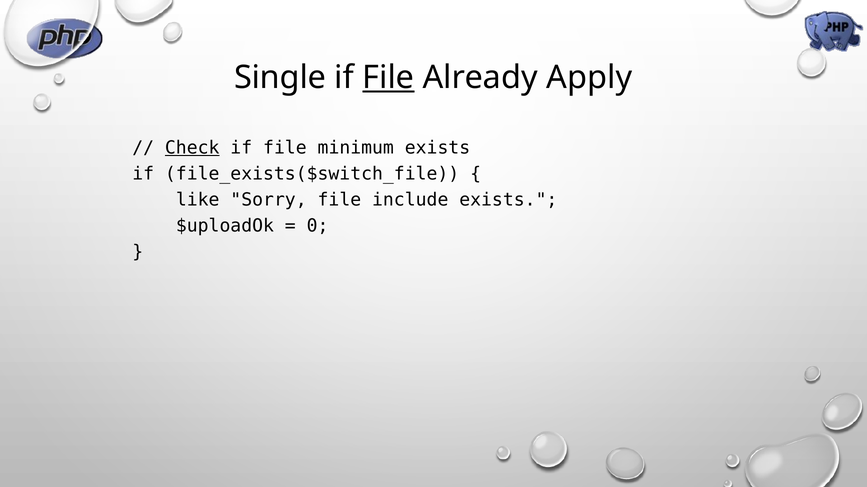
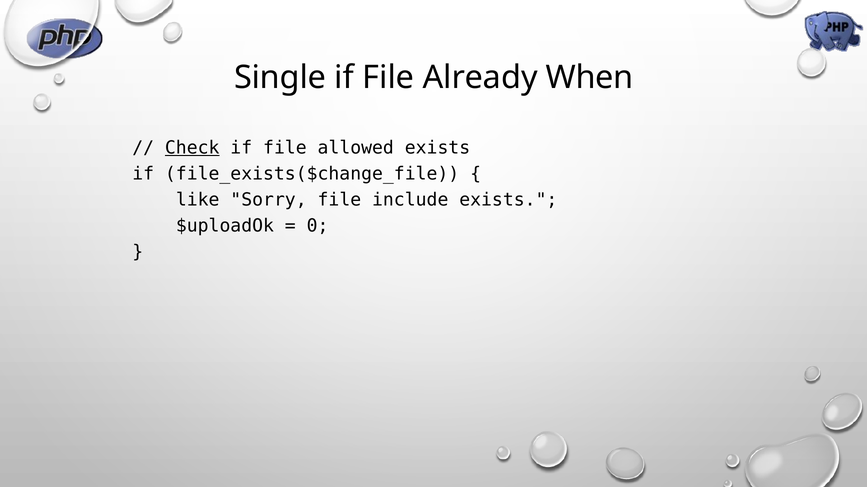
File underline: present -> none (388, 78)
Apply: Apply -> When (590, 78)
minimum: minimum -> allowed (356, 148)
file_exists($switch_file: file_exists($switch_file -> file_exists($change_file (312, 174)
